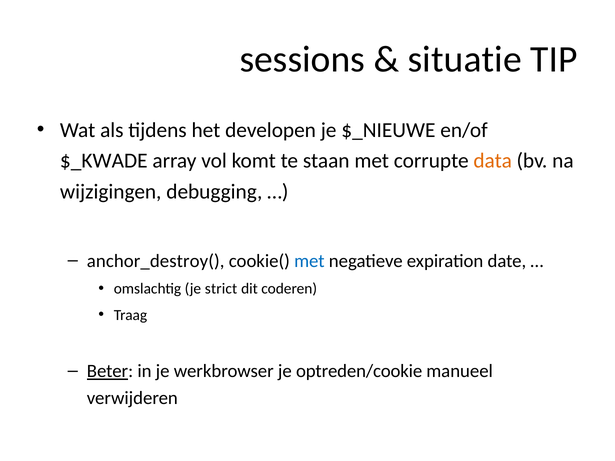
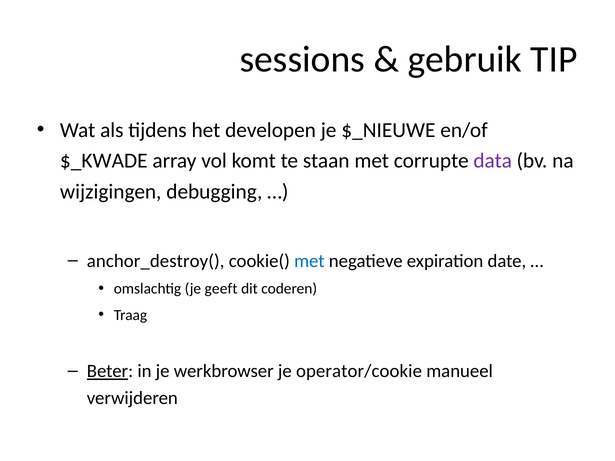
situatie: situatie -> gebruik (465, 60)
data colour: orange -> purple (493, 161)
strict: strict -> geeft (221, 289)
optreden/cookie: optreden/cookie -> operator/cookie (359, 371)
